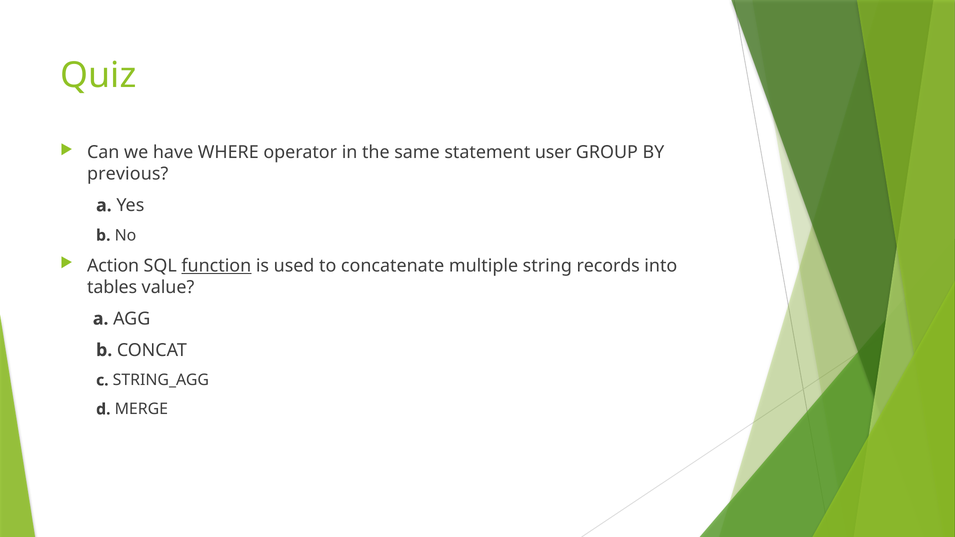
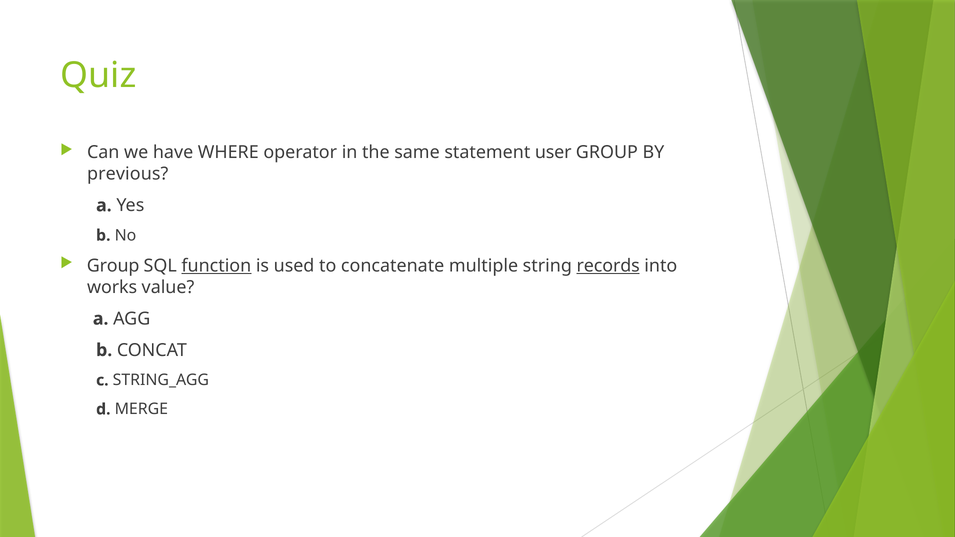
Action: Action -> Group (113, 266)
records underline: none -> present (608, 266)
tables: tables -> works (112, 287)
